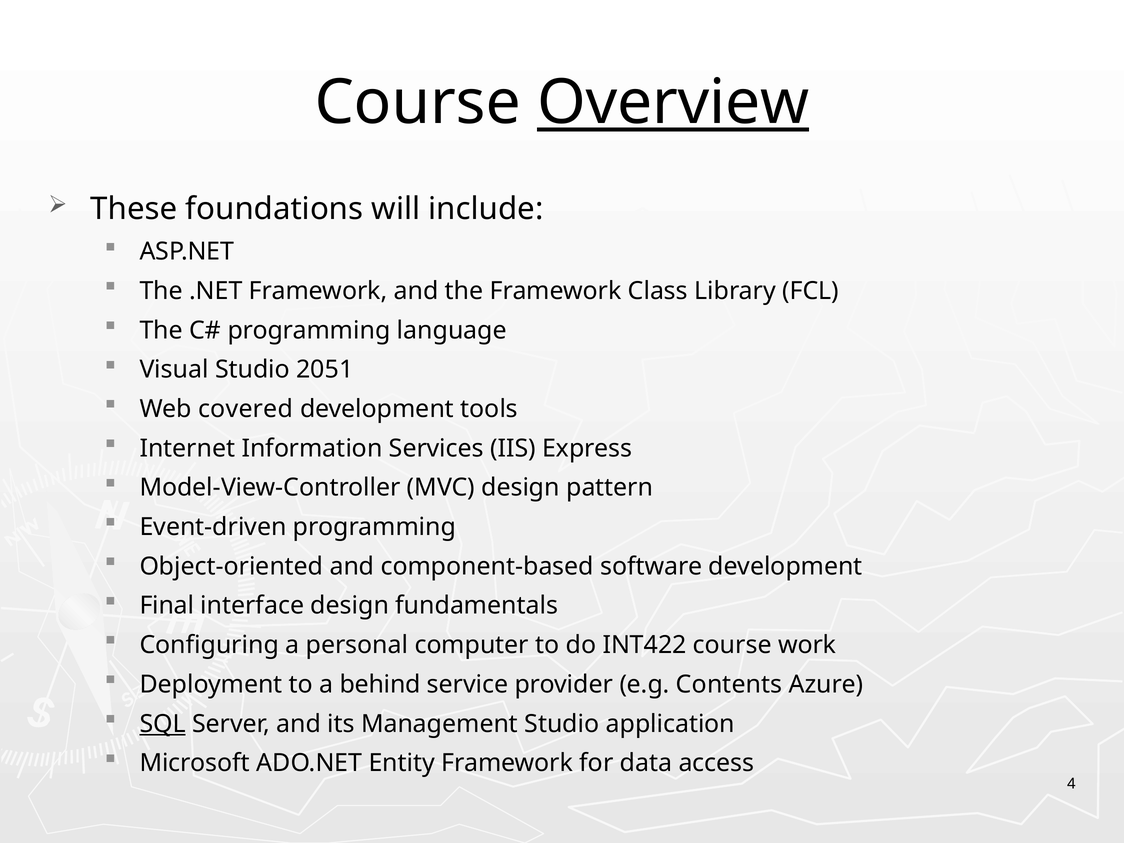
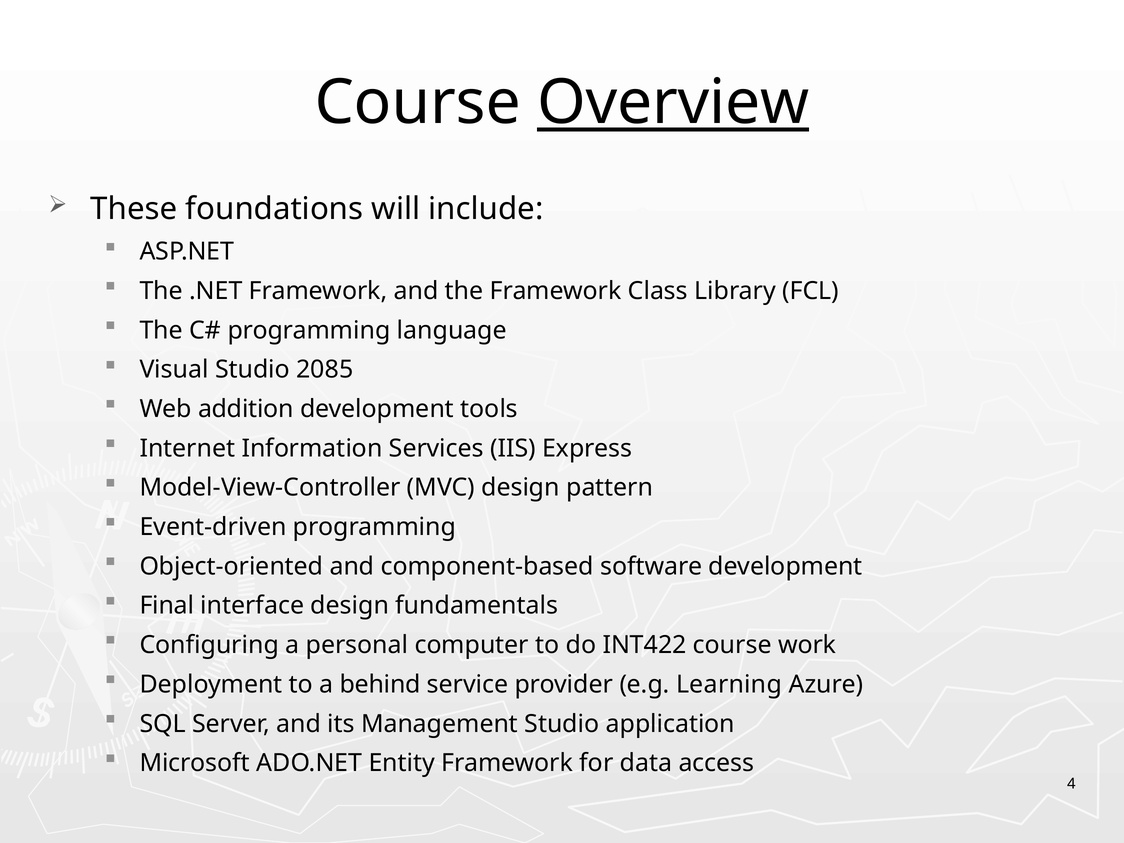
2051: 2051 -> 2085 (325, 370)
covered: covered -> addition (246, 409)
Contents: Contents -> Learning (729, 684)
SQL underline: present -> none (163, 724)
